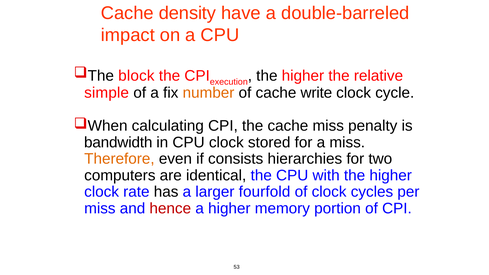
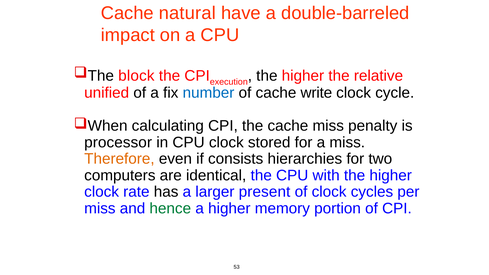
density: density -> natural (187, 13)
simple: simple -> unified (107, 93)
number colour: orange -> blue (209, 93)
bandwidth: bandwidth -> processor (118, 142)
fourfold: fourfold -> present (265, 192)
hence colour: red -> green (170, 208)
